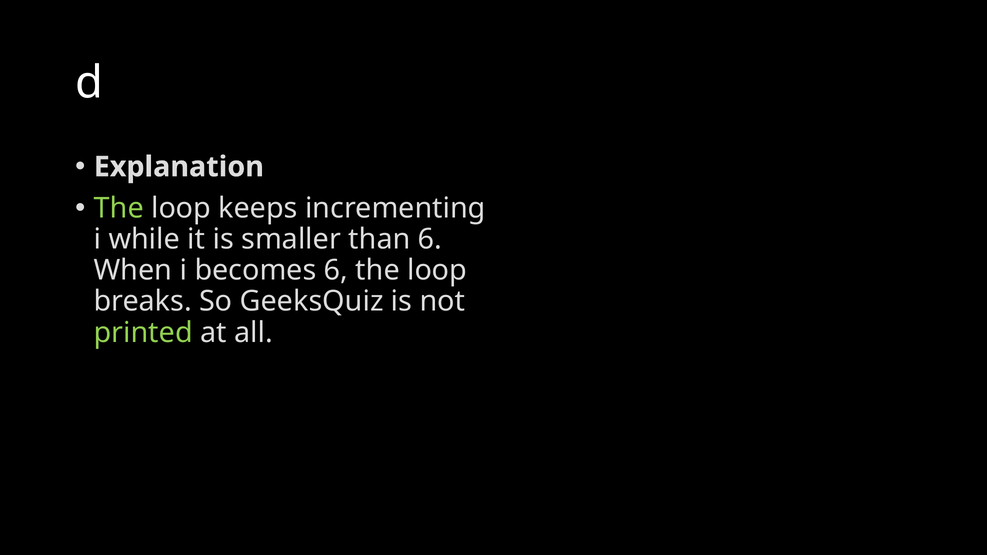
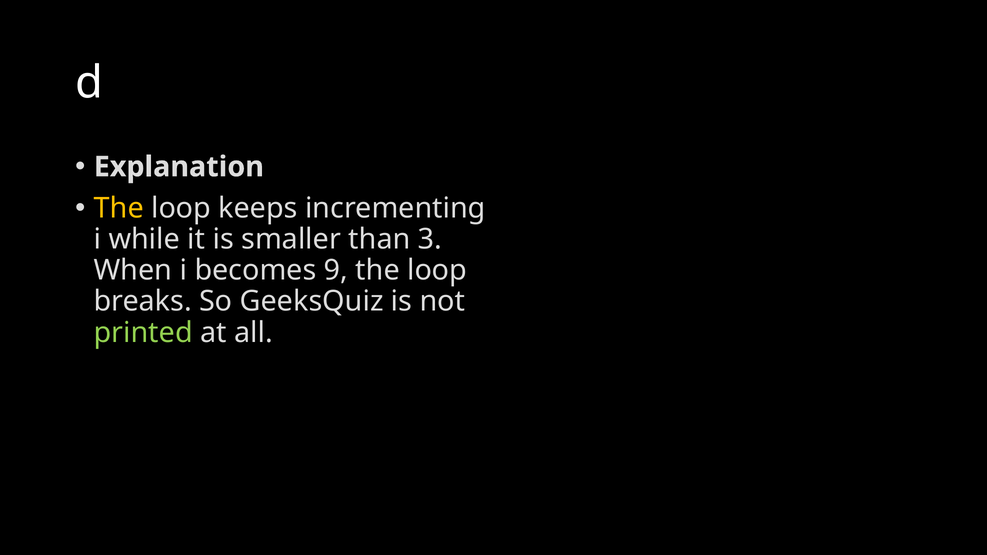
The colour: light green -> yellow (119, 208)
than 6: 6 -> 3 (430, 239)
becomes 6: 6 -> 9 (336, 270)
